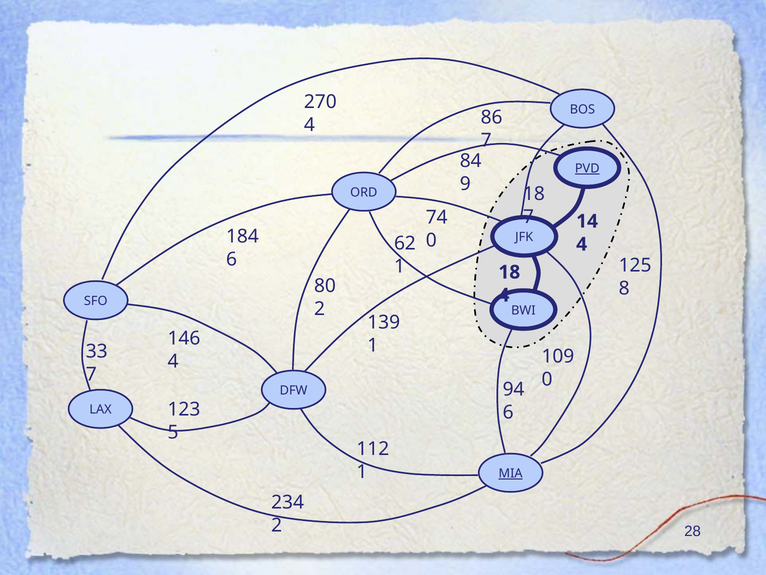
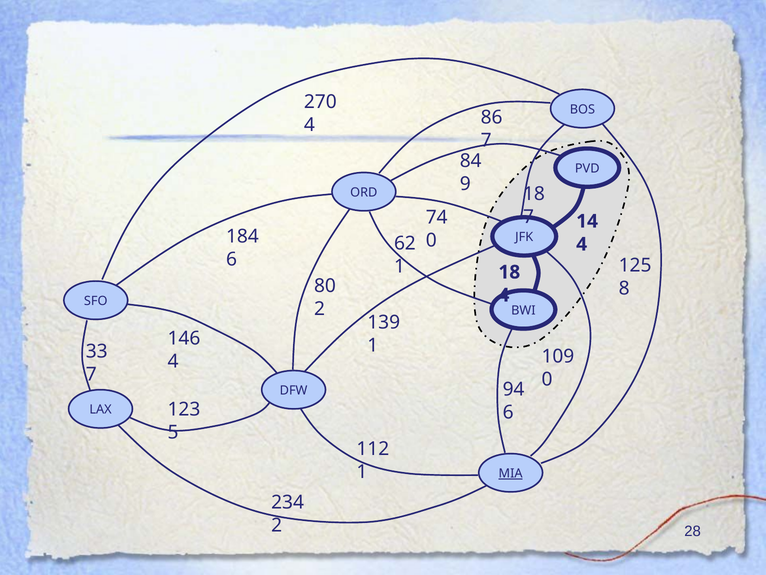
PVD underline: present -> none (587, 168)
